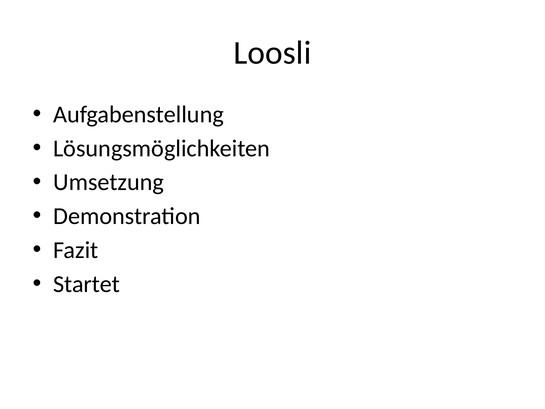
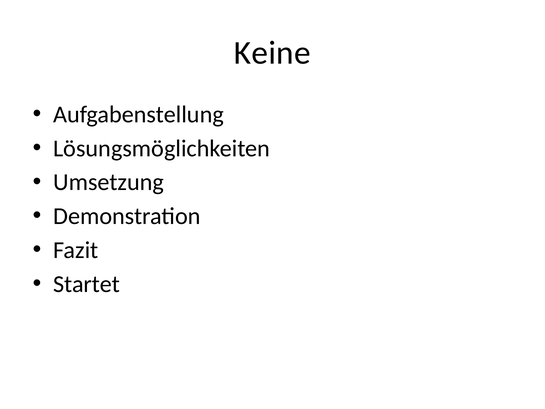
Loosli: Loosli -> Keine (272, 53)
